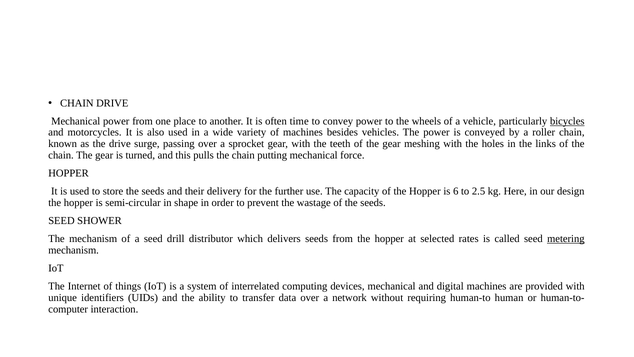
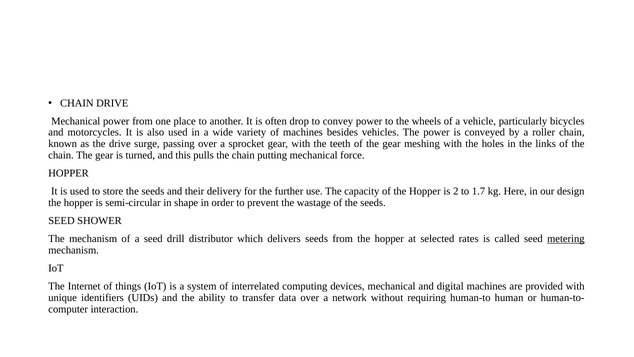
time: time -> drop (299, 121)
bicycles underline: present -> none (567, 121)
6: 6 -> 2 (456, 191)
2.5: 2.5 -> 1.7 (479, 191)
